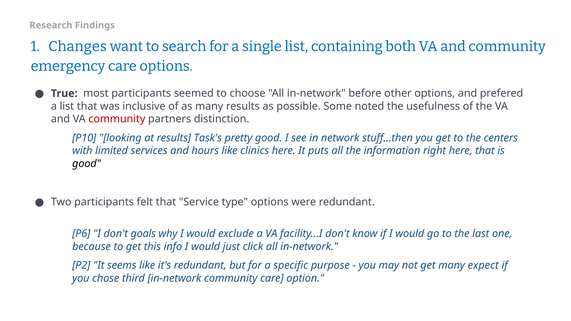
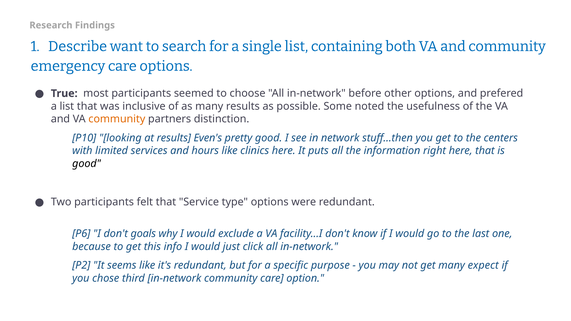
Changes: Changes -> Describe (78, 46)
community colour: red -> orange (117, 119)
Task's: Task's -> Even's (208, 138)
